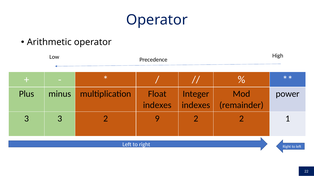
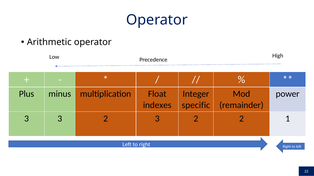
indexes: indexes -> specific (196, 105)
2 9: 9 -> 3 (157, 119)
